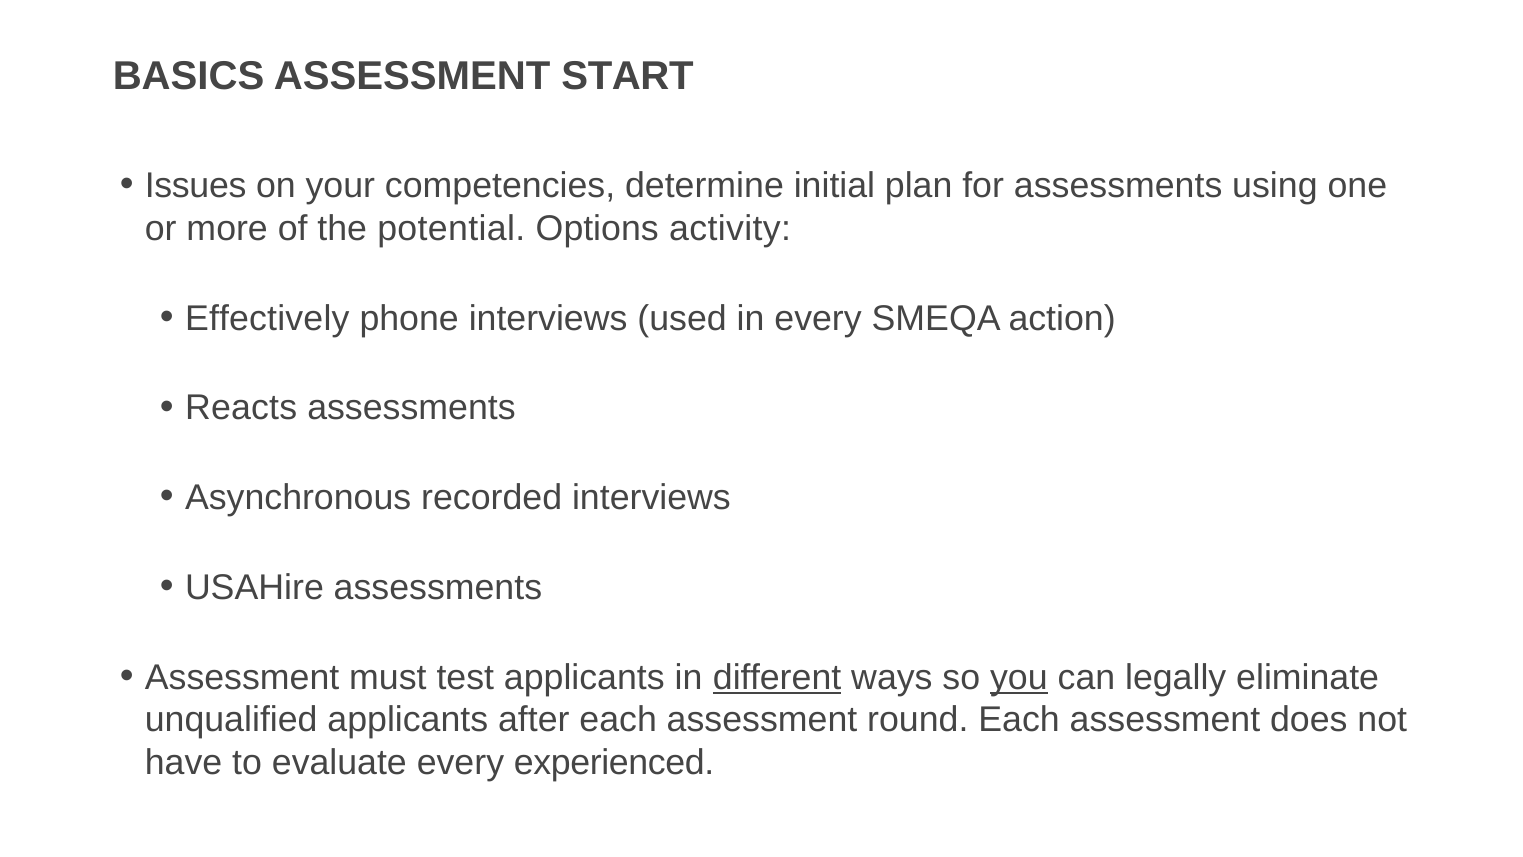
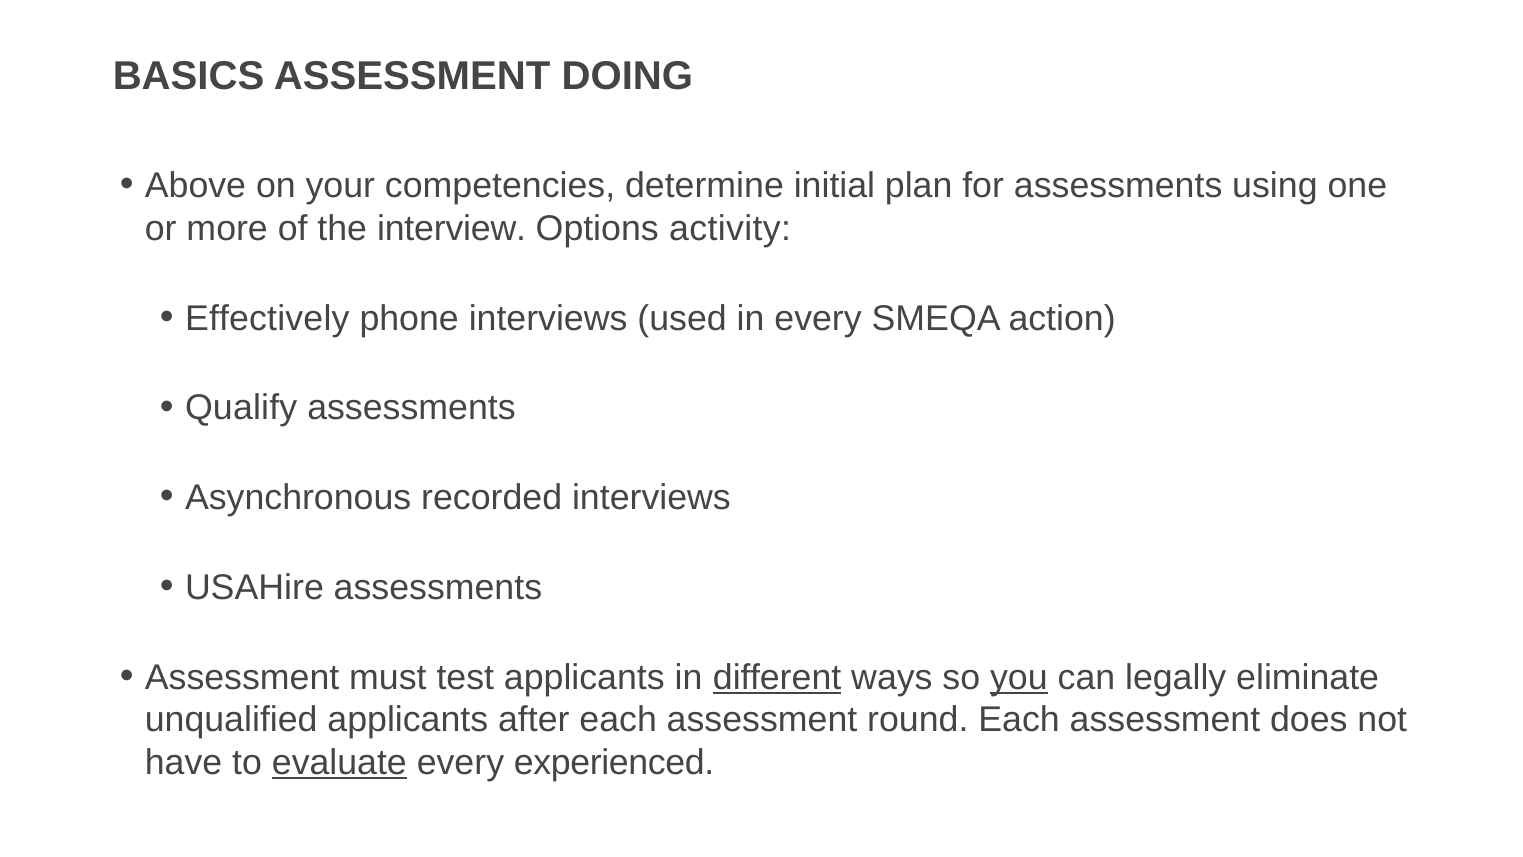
START: START -> DOING (627, 77)
Issues: Issues -> Above (195, 186)
potential: potential -> interview (452, 228)
Reacts: Reacts -> Qualify (241, 408)
evaluate underline: none -> present (339, 763)
